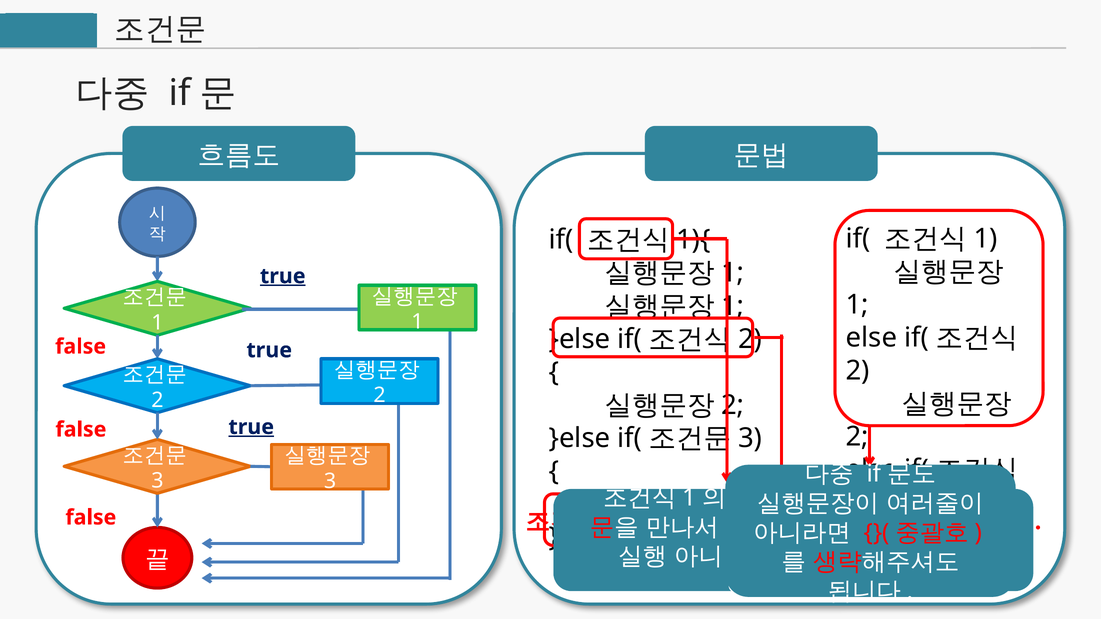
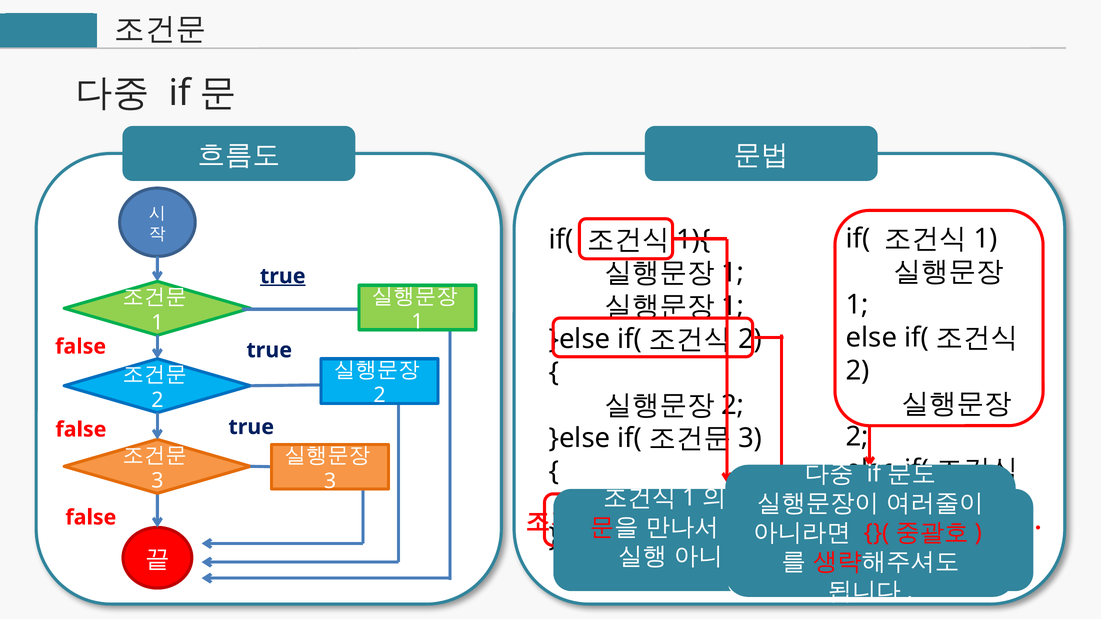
true underline: present -> none (251, 427)
